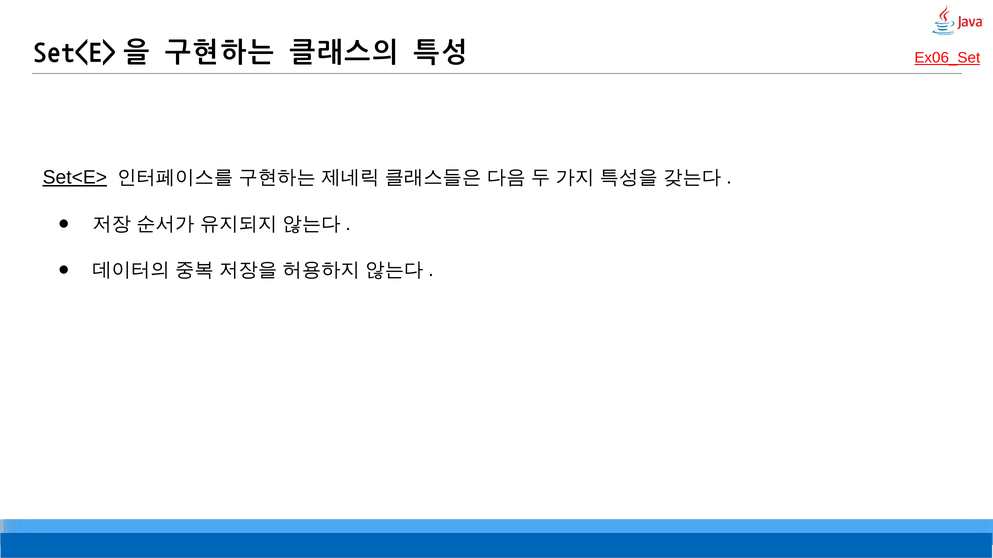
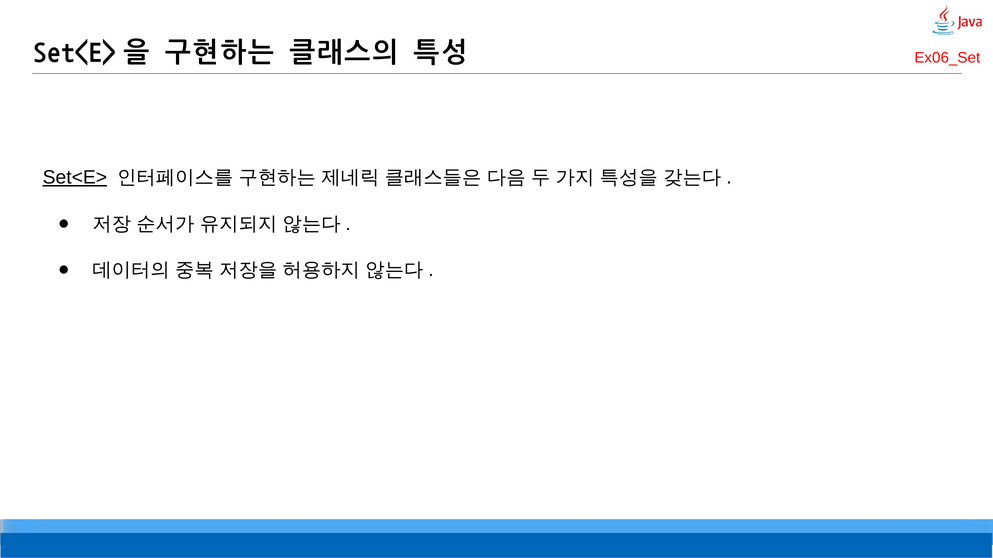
Ex06_Set underline: present -> none (947, 58)
